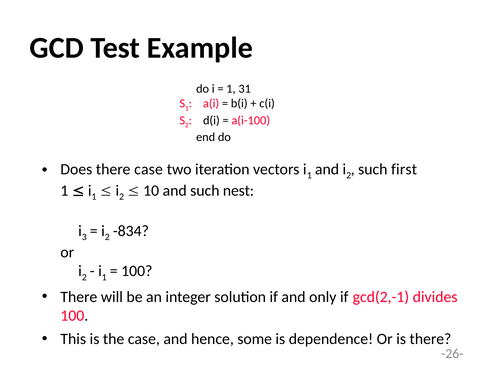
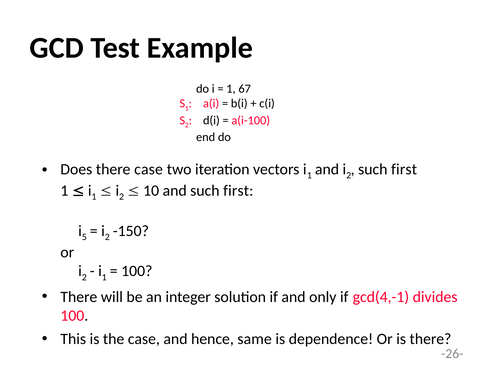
31: 31 -> 67 (245, 89)
and such nest: nest -> first (238, 190)
3: 3 -> 5 (84, 237)
-834: -834 -> -150 (131, 231)
gcd(2,-1: gcd(2,-1 -> gcd(4,-1 (381, 297)
some: some -> same (255, 339)
